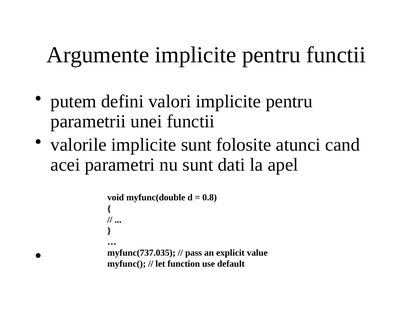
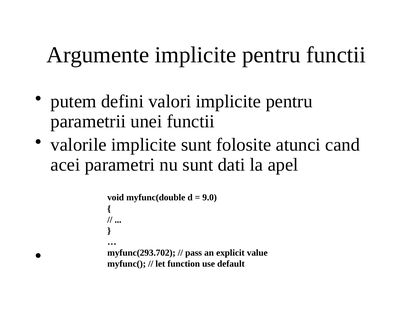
0.8: 0.8 -> 9.0 (210, 197)
myfunc(737.035: myfunc(737.035 -> myfunc(293.702 (141, 253)
